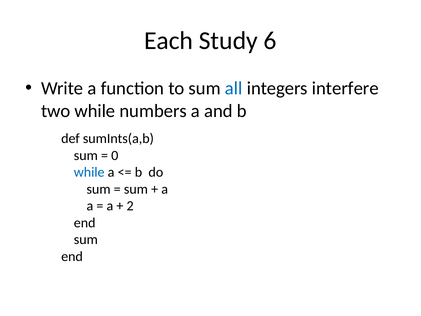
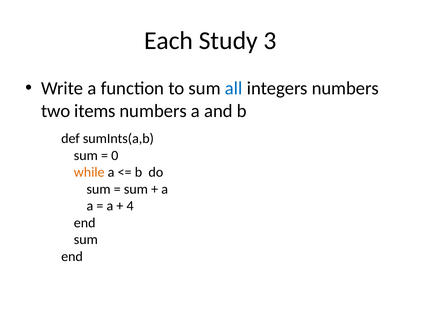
6: 6 -> 3 (270, 41)
integers interfere: interfere -> numbers (345, 88)
two while: while -> items (95, 111)
while colour: blue -> orange (89, 172)
2: 2 -> 4 (130, 206)
